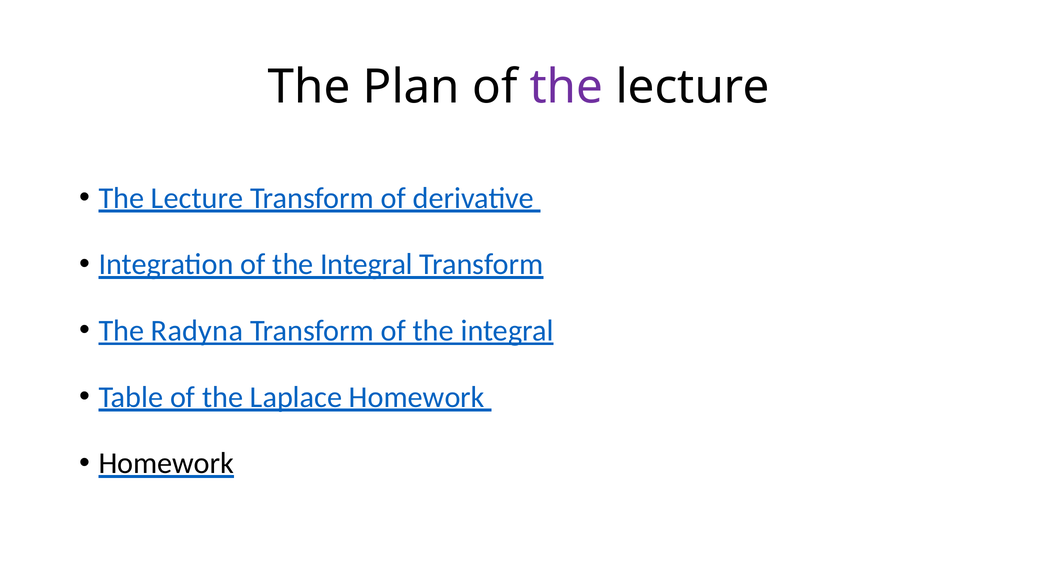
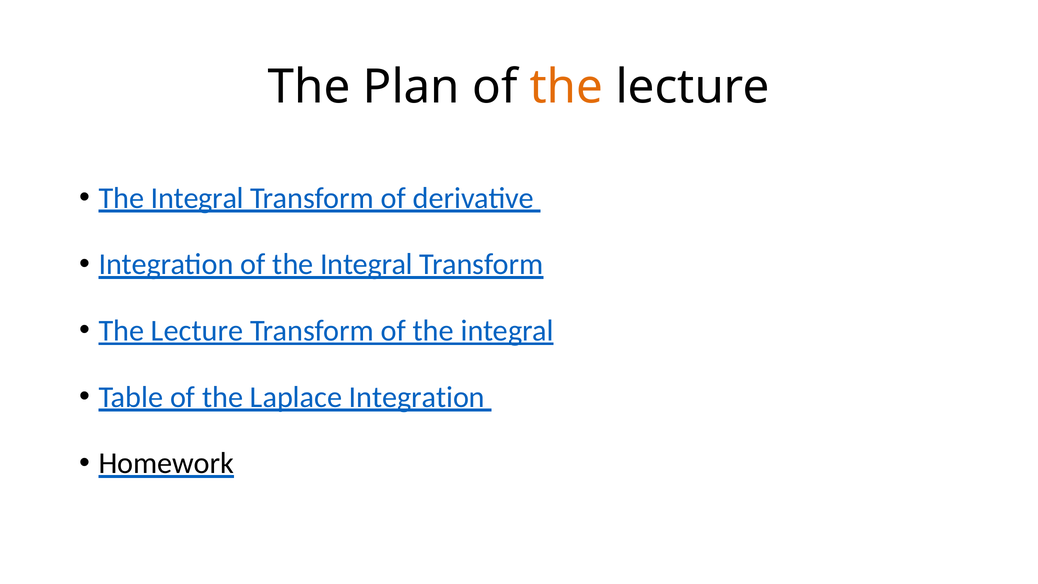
the colour: purple -> orange (566, 87)
Lecture: Lecture -> Integral (197, 198)
Radyna: Radyna -> Lecture (197, 331)
Laplace Homework: Homework -> Integration (417, 397)
